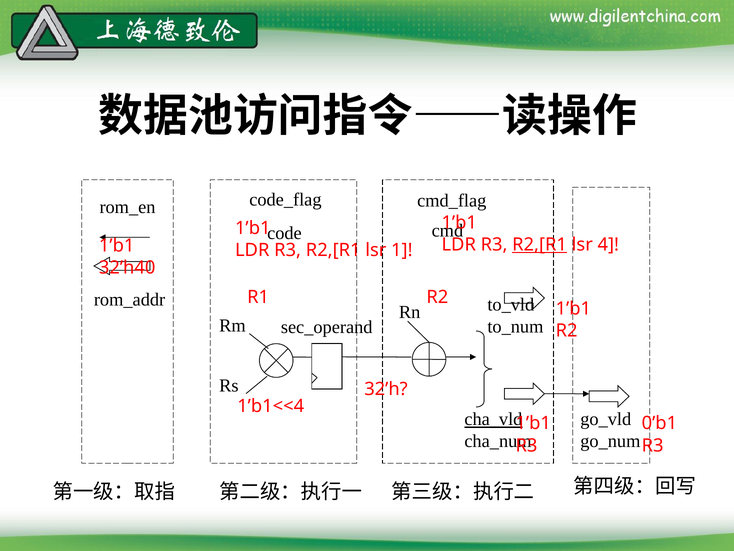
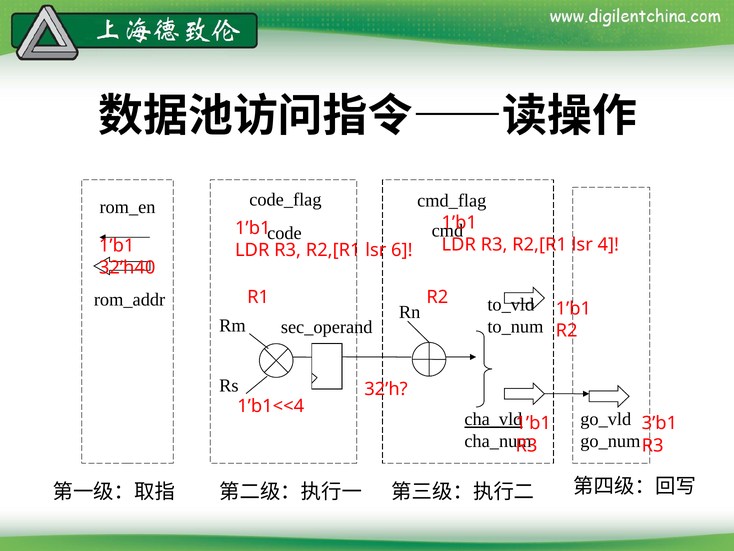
R2,[R1 underline: present -> none (540, 244)
1: 1 -> 6 (402, 250)
0’b1: 0’b1 -> 3’b1 (659, 423)
